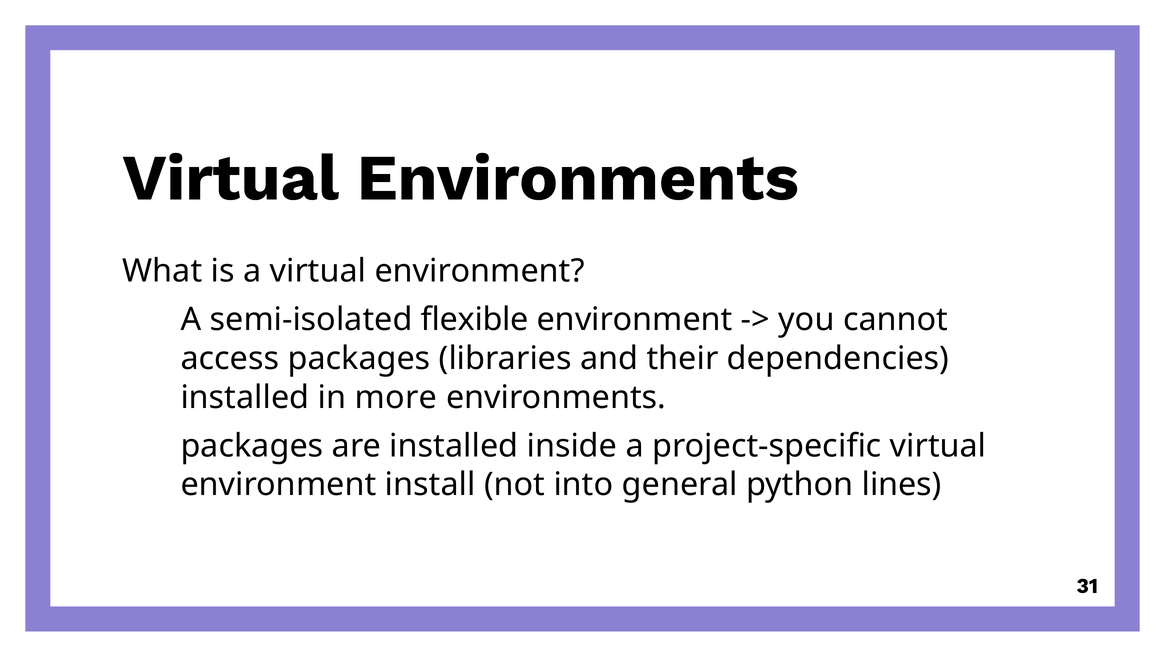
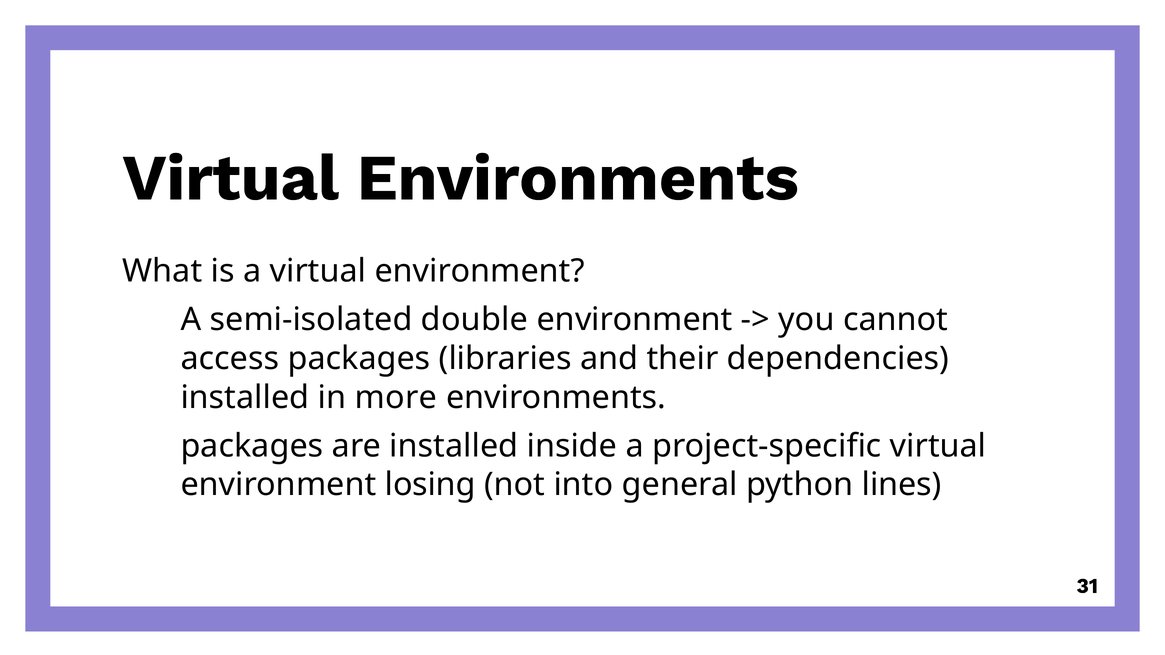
flexible: flexible -> double (474, 320)
install: install -> losing (430, 485)
